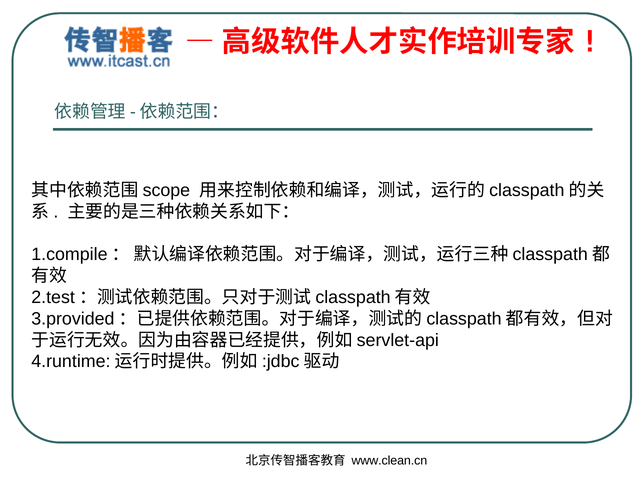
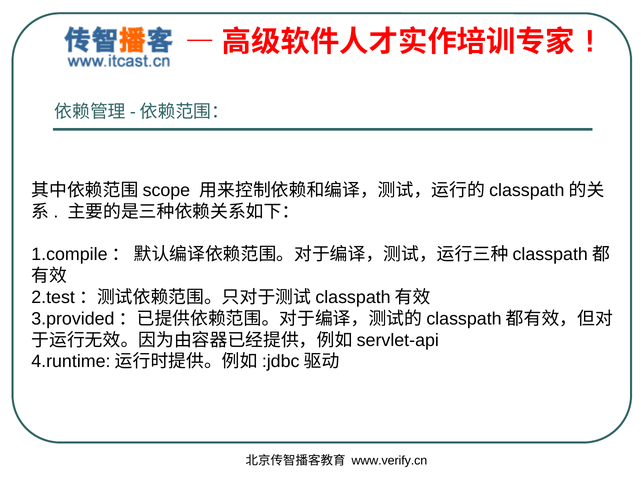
www.clean.cn: www.clean.cn -> www.verify.cn (389, 460)
